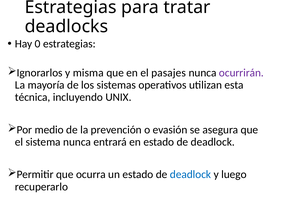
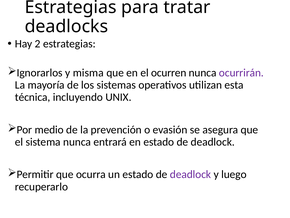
0: 0 -> 2 (38, 44)
pasajes: pasajes -> ocurren (169, 73)
deadlock colour: blue -> purple (191, 174)
